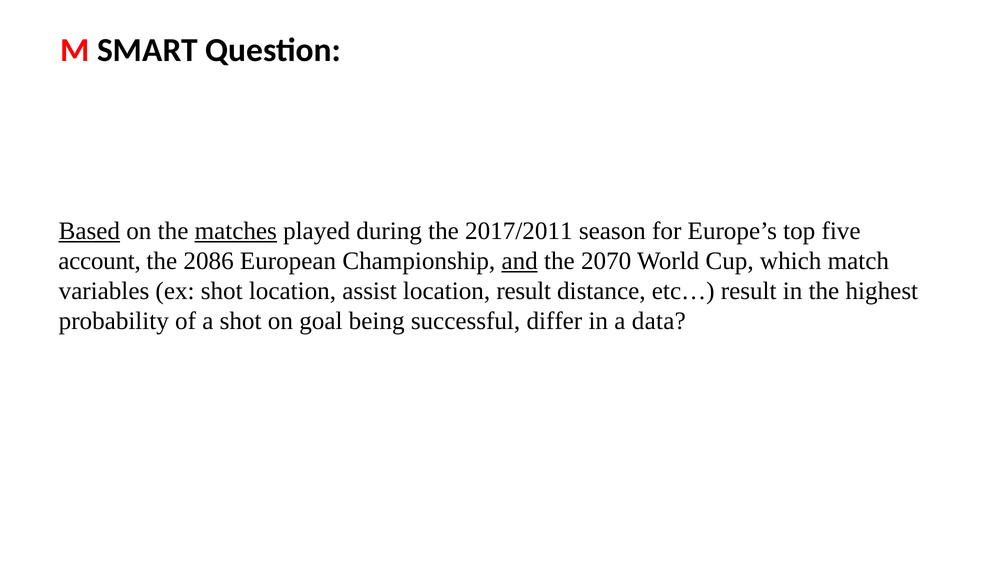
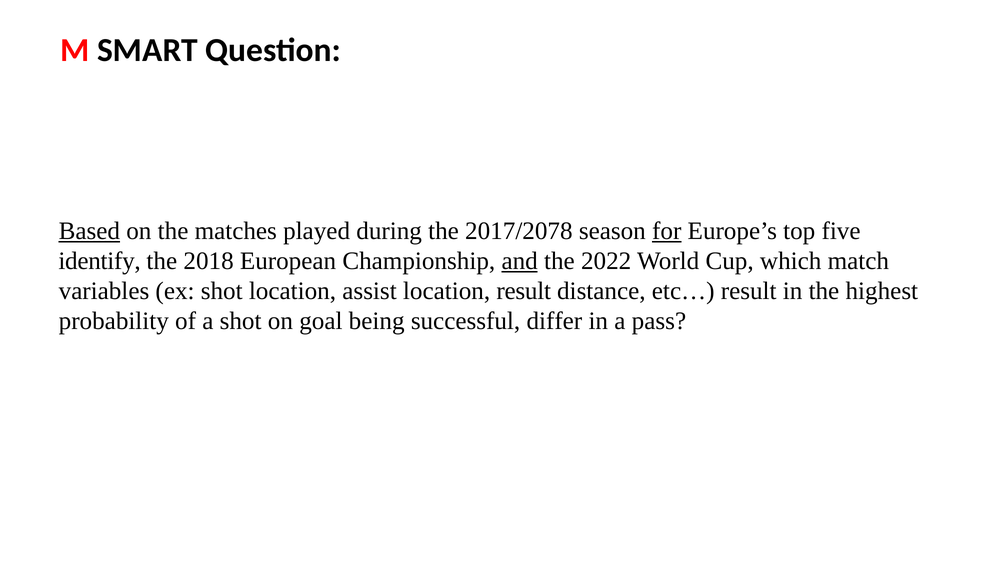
matches underline: present -> none (236, 231)
2017/2011: 2017/2011 -> 2017/2078 (519, 231)
for underline: none -> present (667, 231)
account: account -> identify (100, 261)
2086: 2086 -> 2018 (209, 261)
2070: 2070 -> 2022 (606, 261)
data: data -> pass (659, 321)
